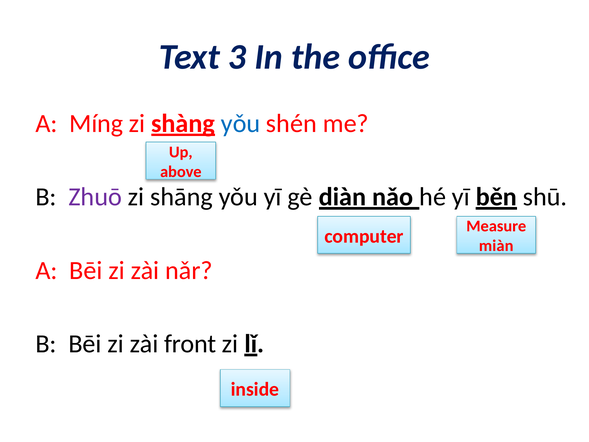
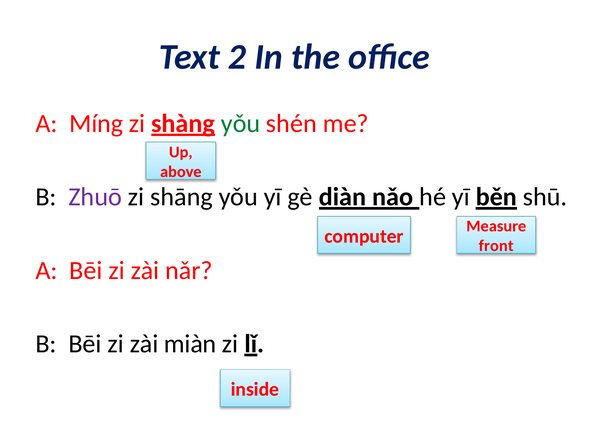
3: 3 -> 2 (237, 57)
yǒu colour: blue -> green (241, 124)
miàn: miàn -> front (496, 246)
front: front -> miàn (190, 344)
